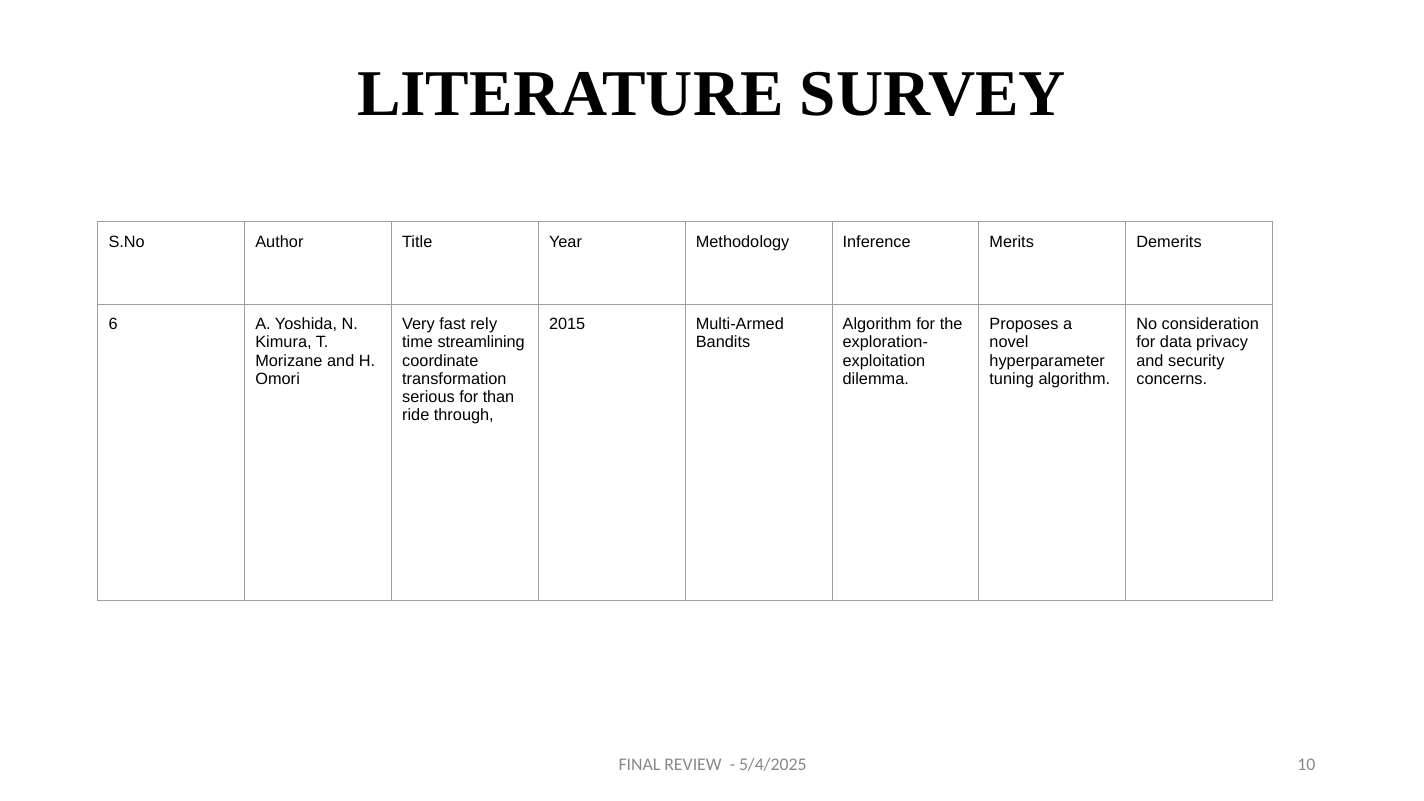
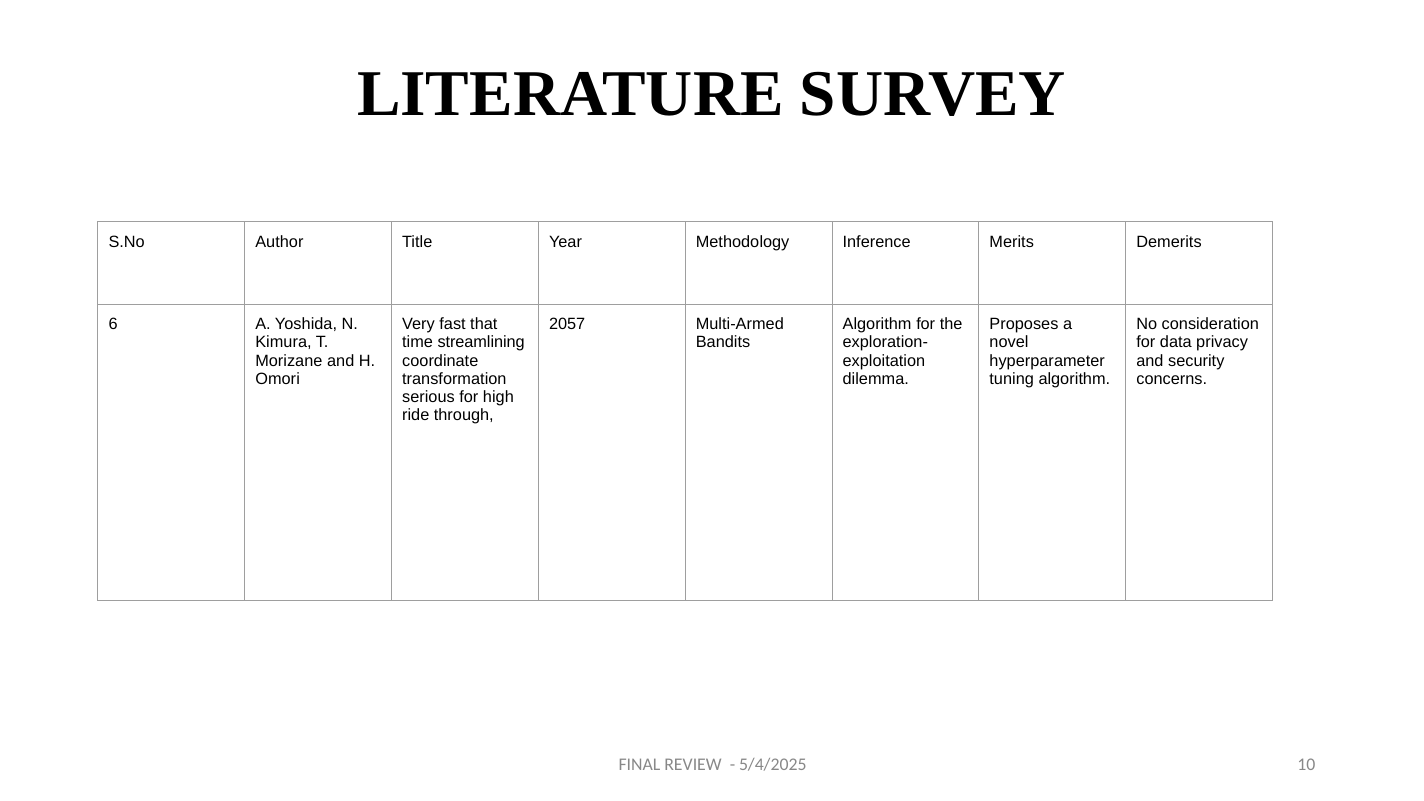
rely: rely -> that (484, 324)
2015: 2015 -> 2057 (567, 324)
than: than -> high (498, 397)
